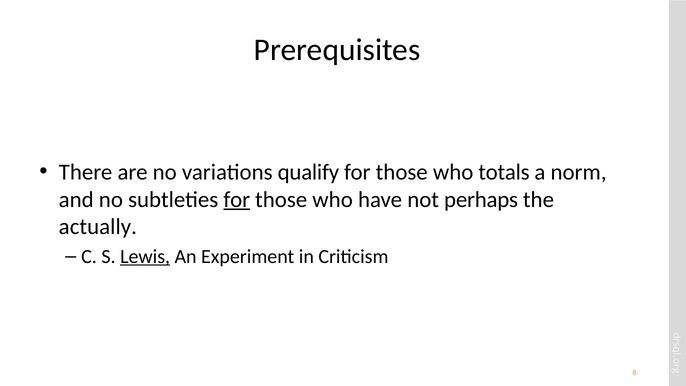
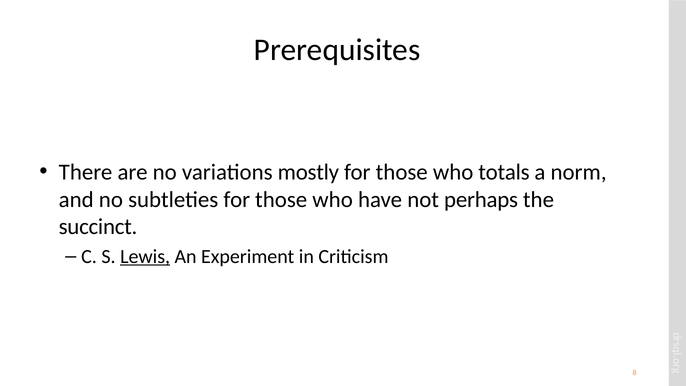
qualify: qualify -> mostly (308, 172)
for underline: present -> none (237, 199)
actually: actually -> succinct (98, 227)
